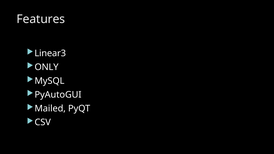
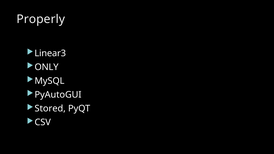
Features: Features -> Properly (41, 19)
Mailed: Mailed -> Stored (50, 109)
